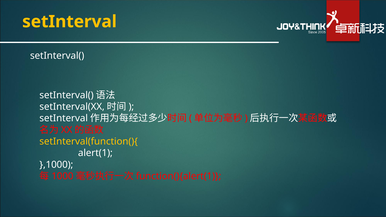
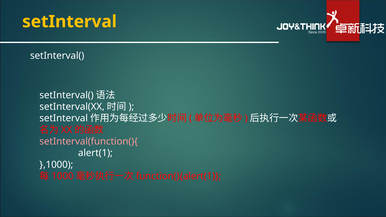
setInterval(function(){ colour: yellow -> pink (89, 142)
